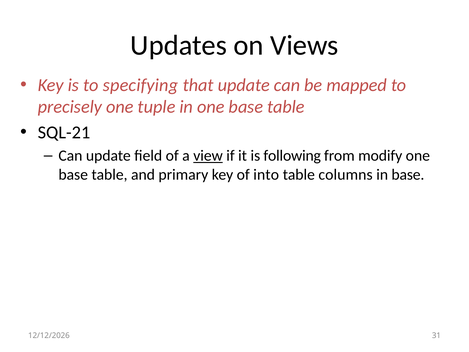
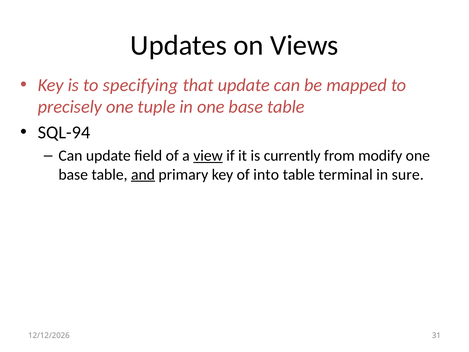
SQL-21: SQL-21 -> SQL-94 (64, 132)
following: following -> currently (292, 156)
and underline: none -> present (143, 174)
columns: columns -> terminal (346, 174)
in base: base -> sure (408, 174)
